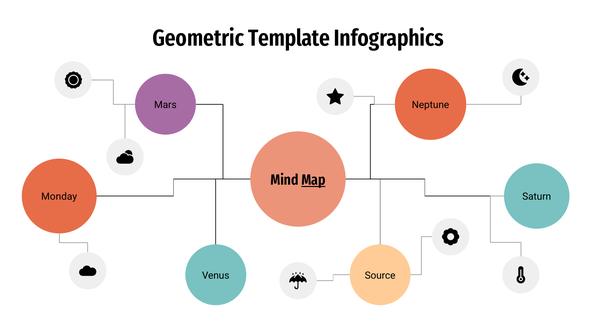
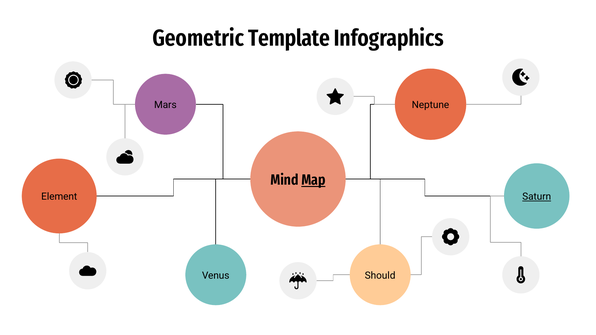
Saturn underline: none -> present (537, 197)
Monday: Monday -> Element (59, 197)
Source: Source -> Should (380, 276)
